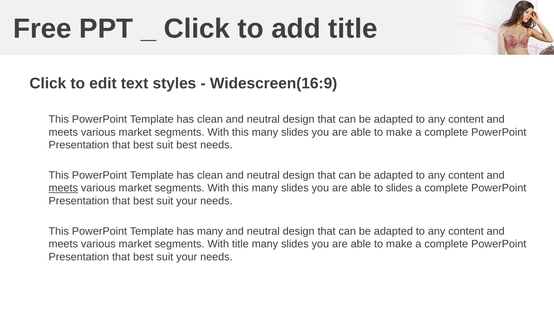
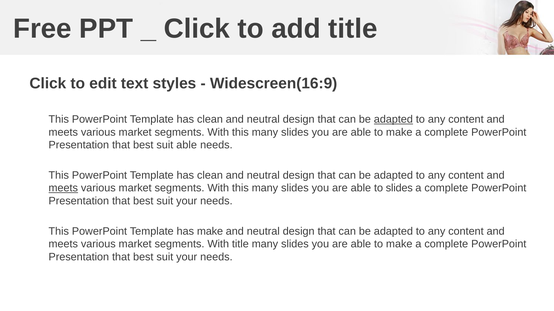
adapted underline: none -> present (393, 120)
suit best: best -> able (187, 145)
has many: many -> make (210, 232)
